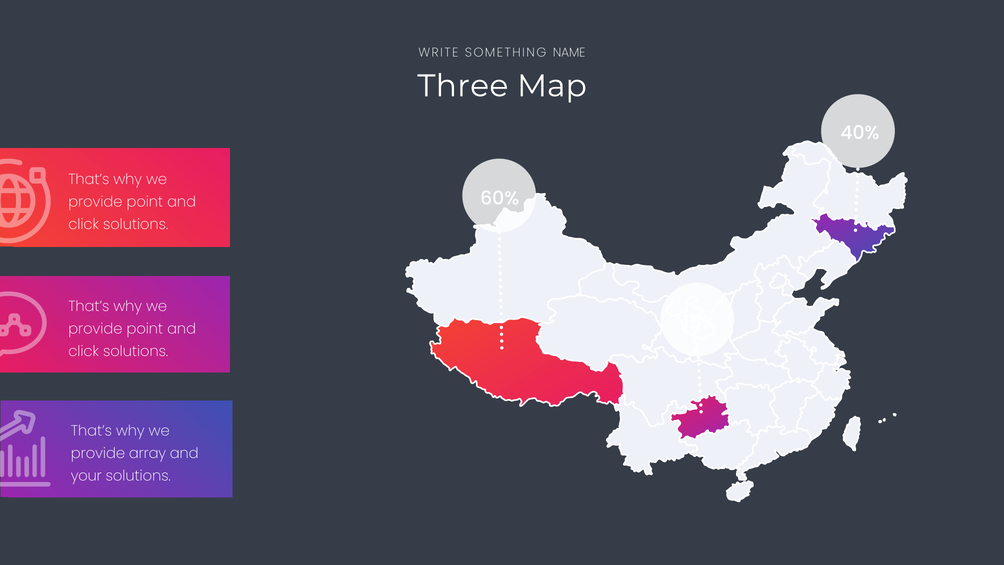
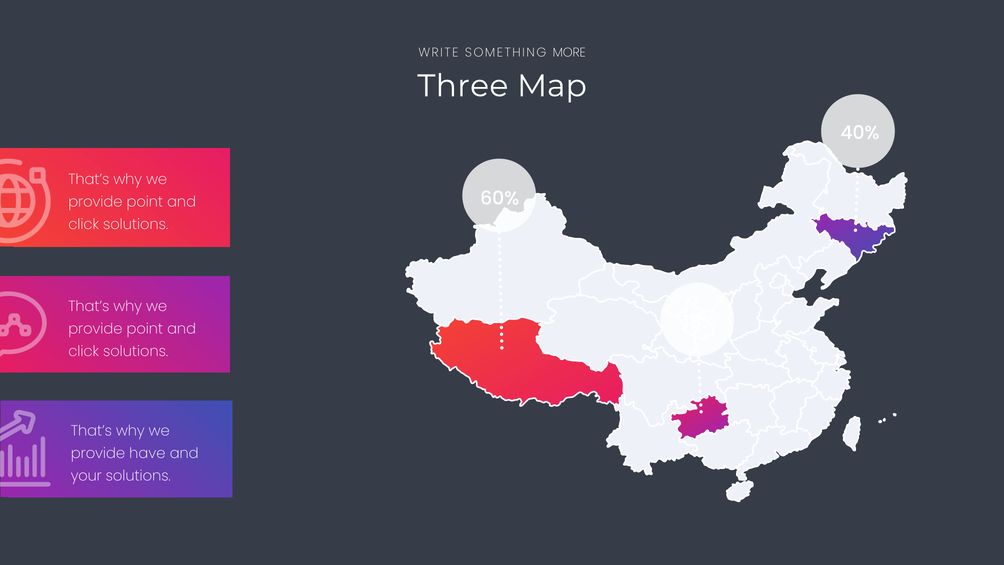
NAME: NAME -> MORE (569, 53)
array: array -> have (147, 454)
